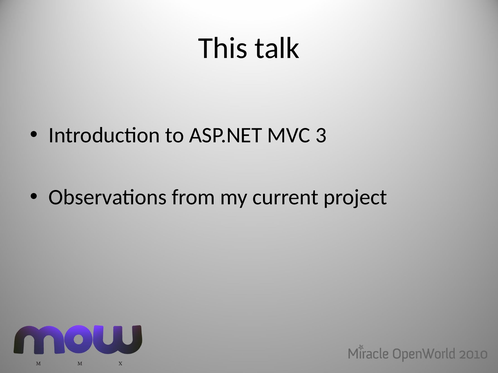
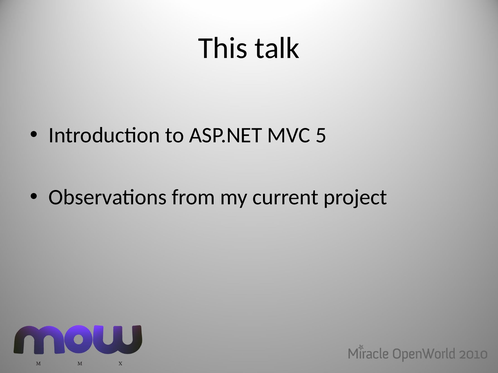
3: 3 -> 5 (321, 135)
